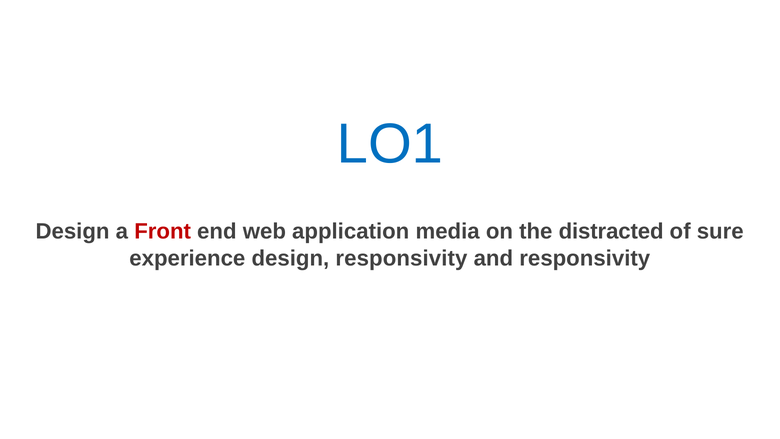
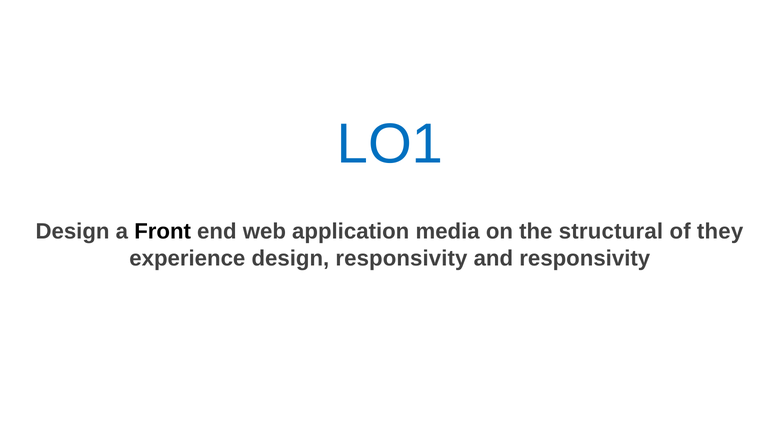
Front colour: red -> black (163, 232)
distracted: distracted -> structural (611, 232)
sure: sure -> they (720, 232)
